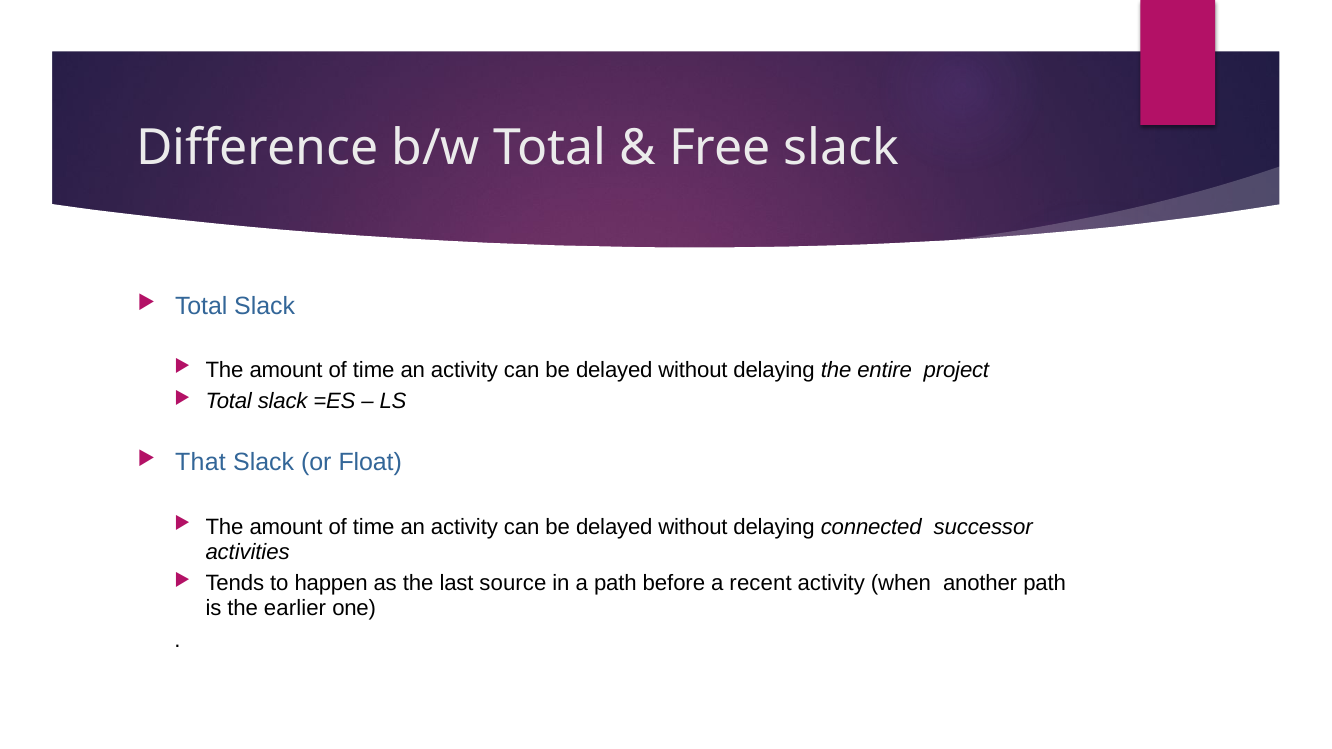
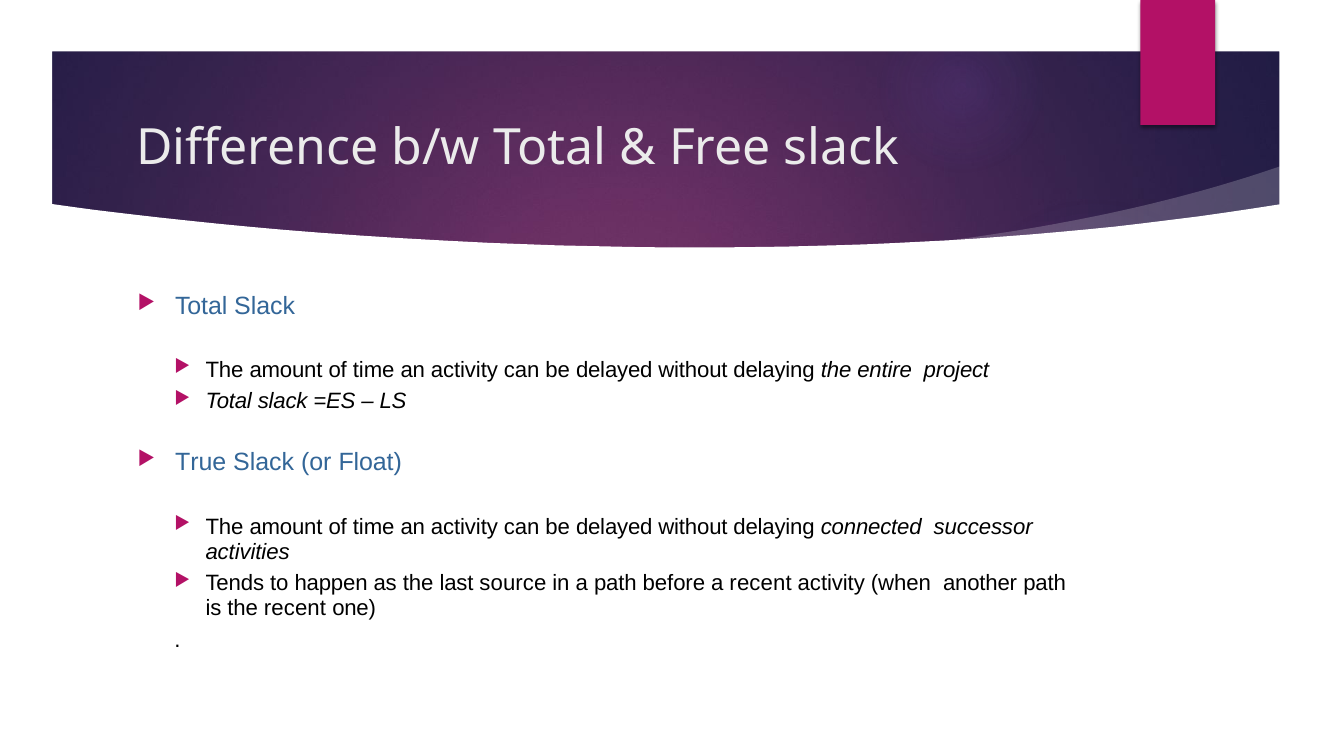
That: That -> True (201, 463)
the earlier: earlier -> recent (295, 609)
